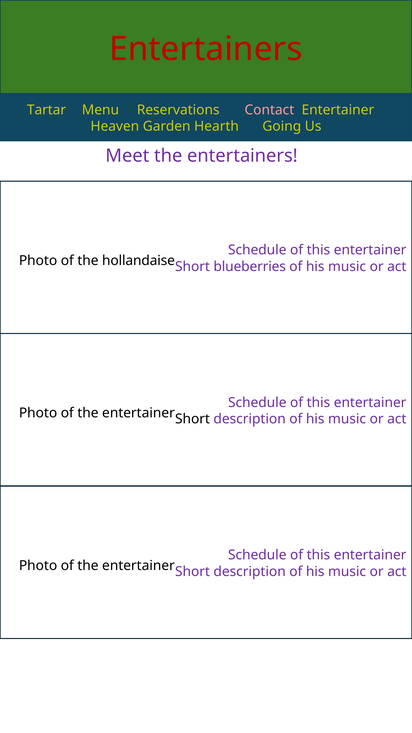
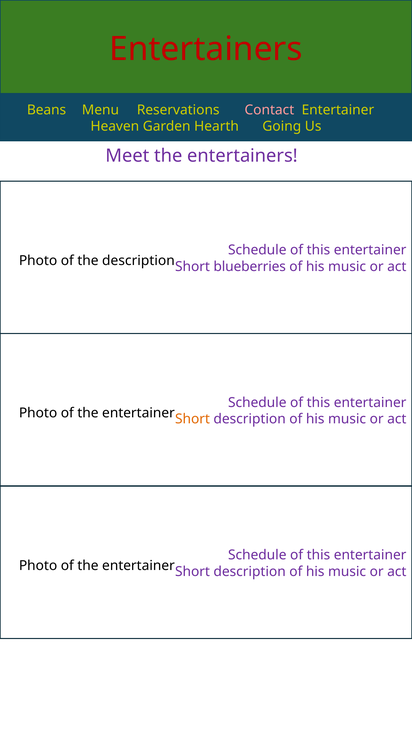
Tartar: Tartar -> Beans (47, 110)
the hollandaise: hollandaise -> description (138, 260)
Short colour: black -> orange (192, 419)
